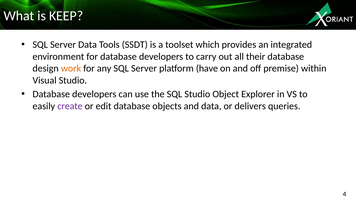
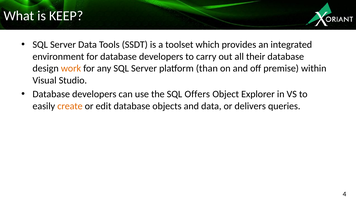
have: have -> than (207, 69)
SQL Studio: Studio -> Offers (197, 94)
create colour: purple -> orange (70, 106)
